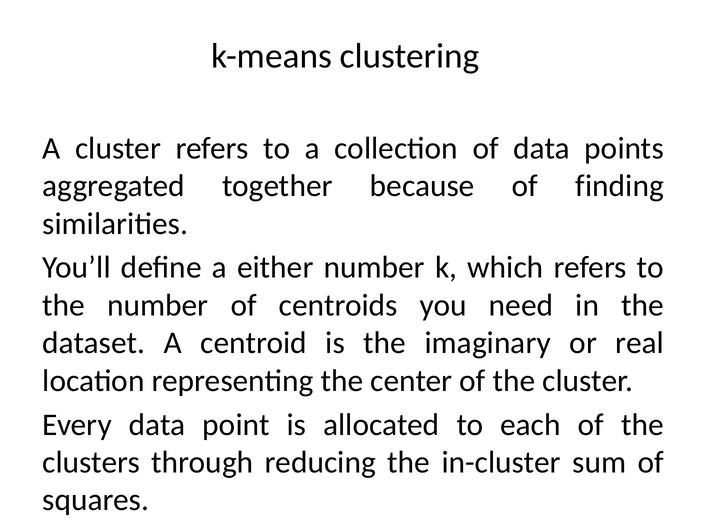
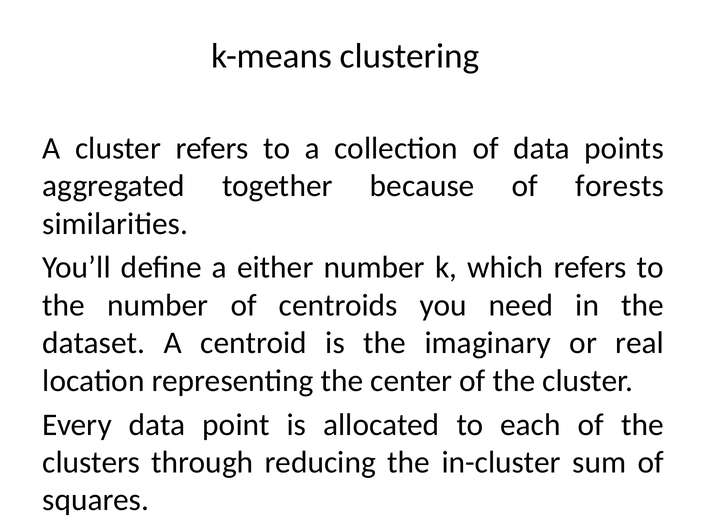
finding: finding -> forests (620, 186)
